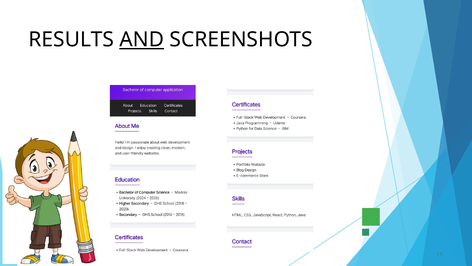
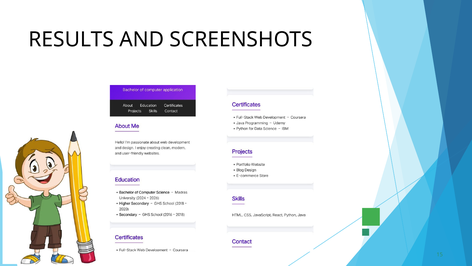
AND underline: present -> none (142, 40)
